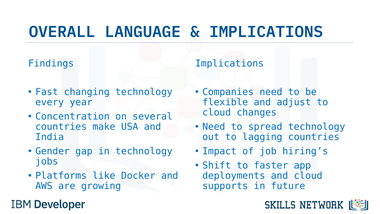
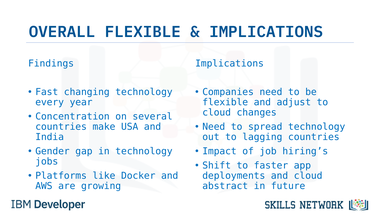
OVERALL LANGUAGE: LANGUAGE -> FLEXIBLE (143, 32)
supports: supports -> abstract (225, 186)
